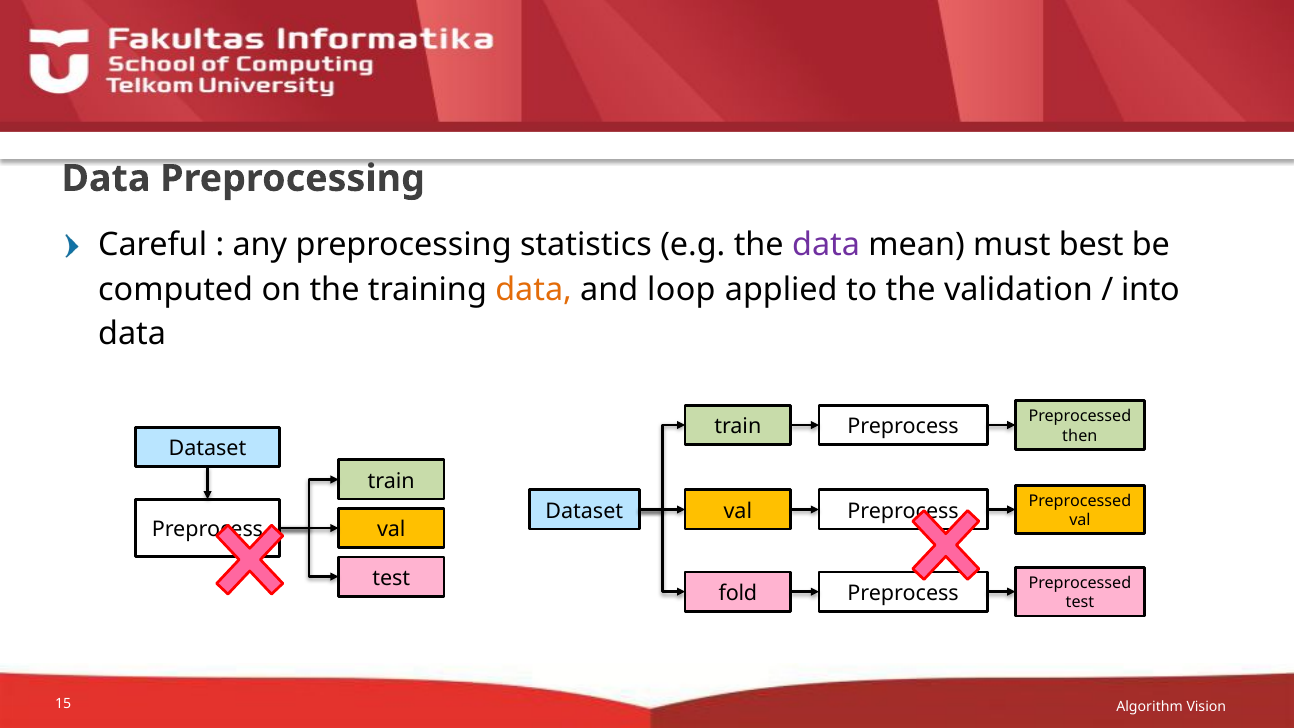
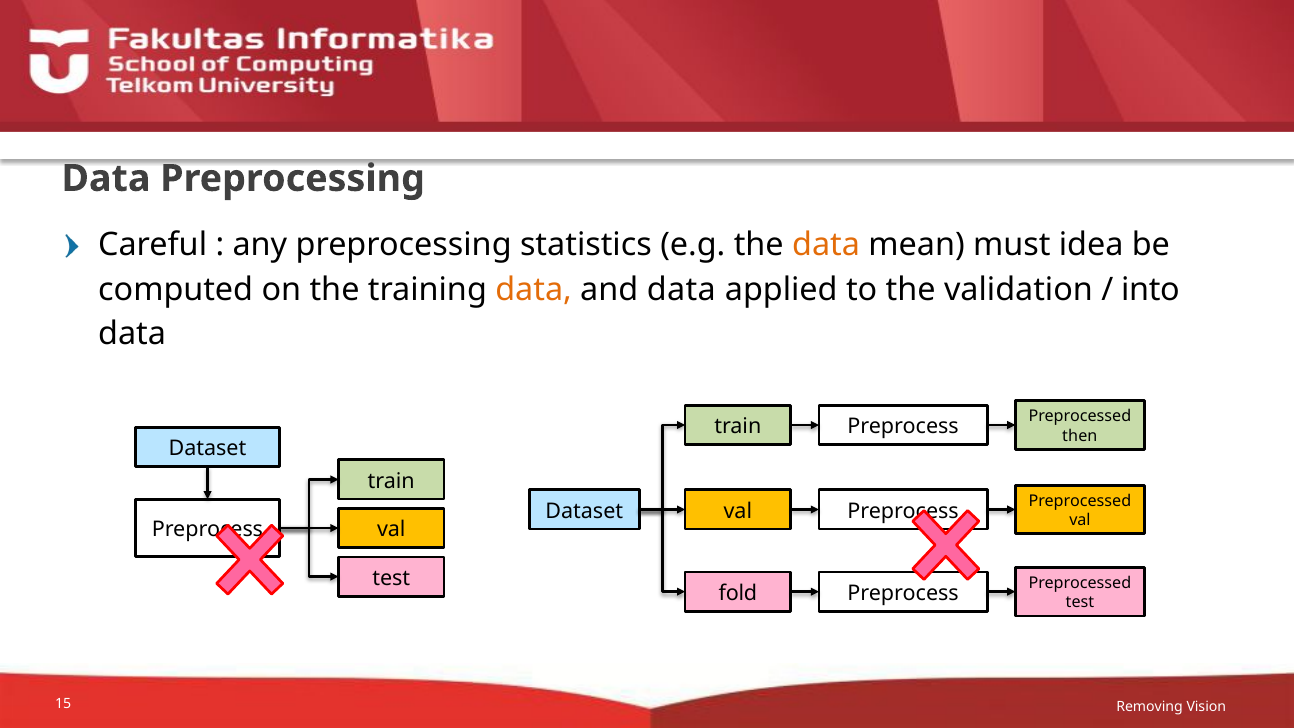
data colour: purple -> orange (826, 245)
best: best -> idea (1091, 245)
and loop: loop -> data (681, 289)
Algorithm: Algorithm -> Removing (1150, 706)
